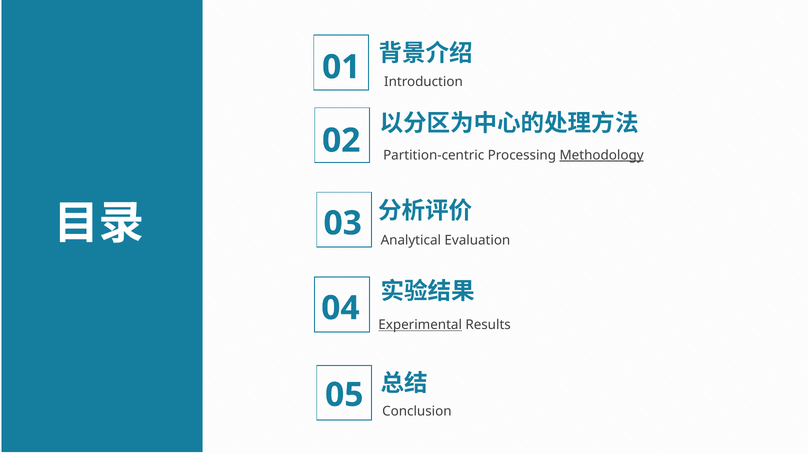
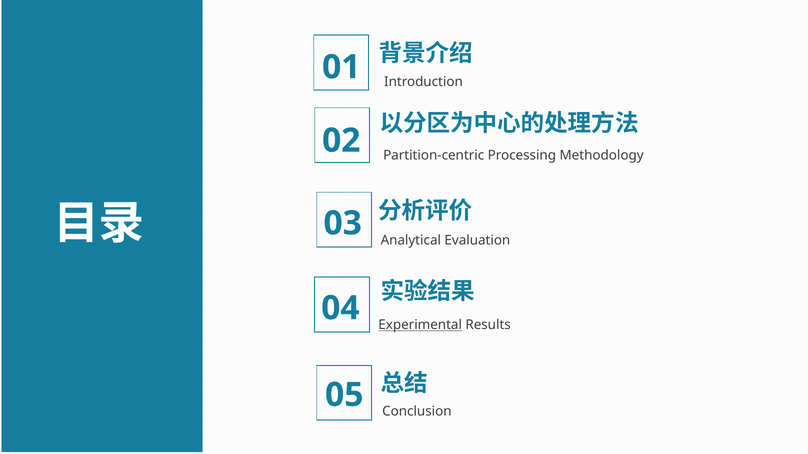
Methodology underline: present -> none (602, 155)
